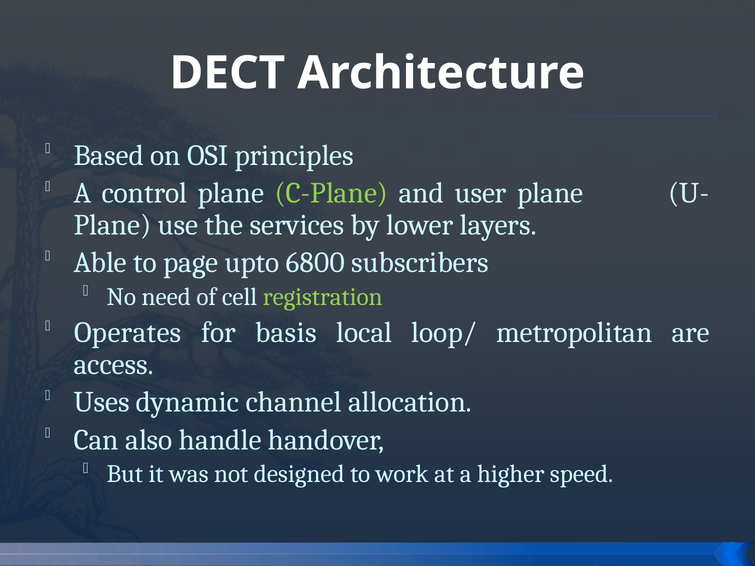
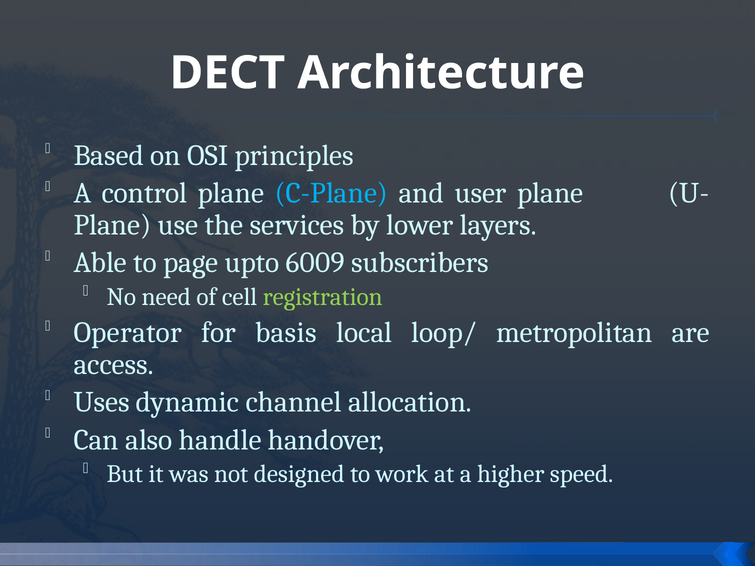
C-Plane colour: light green -> light blue (331, 193)
6800: 6800 -> 6009 (315, 263)
Operates: Operates -> Operator (128, 333)
